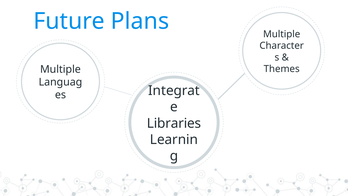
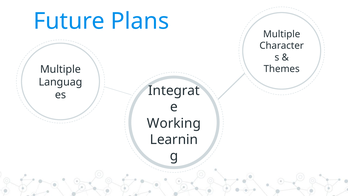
Libraries: Libraries -> Working (174, 123)
